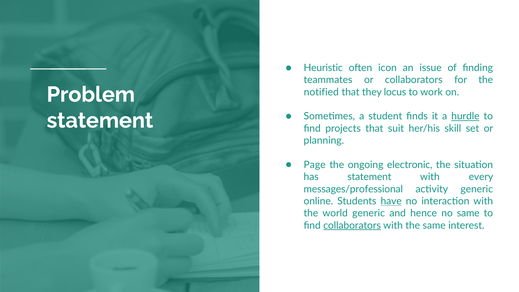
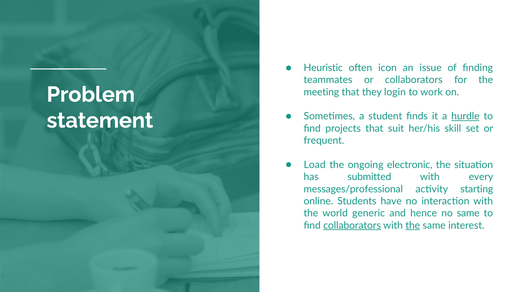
notified: notified -> meeting (321, 92)
locus: locus -> login (395, 92)
planning: planning -> frequent (324, 141)
Page: Page -> Load (315, 165)
has statement: statement -> submitted (369, 177)
activity generic: generic -> starting (477, 189)
have underline: present -> none (391, 201)
the underline: none -> present (413, 225)
